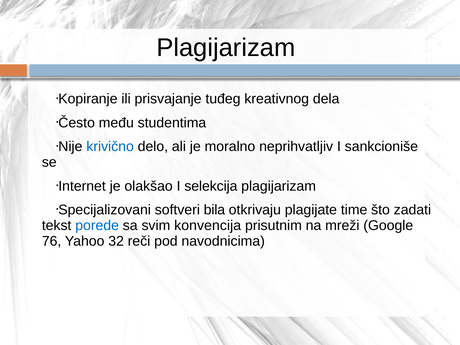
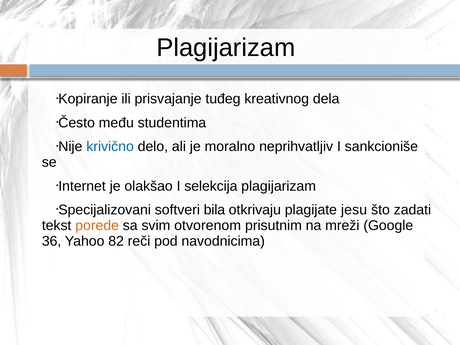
time: time -> jesu (354, 210)
porede colour: blue -> orange (97, 226)
konvencija: konvencija -> otvorenom (208, 226)
76: 76 -> 36 (52, 241)
32: 32 -> 82 (116, 241)
